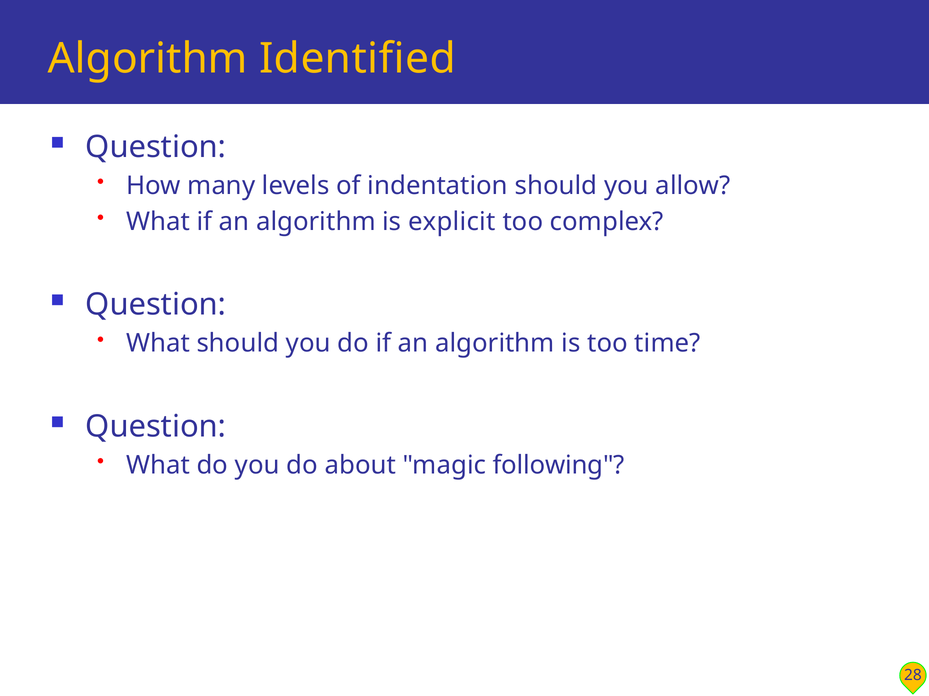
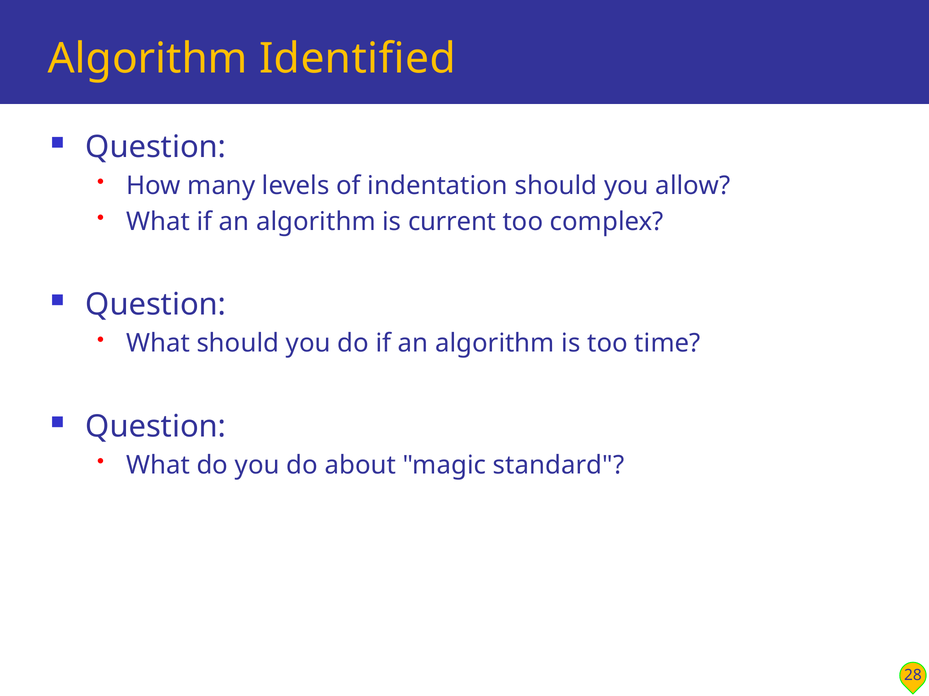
explicit: explicit -> current (452, 222)
following: following -> standard (559, 466)
